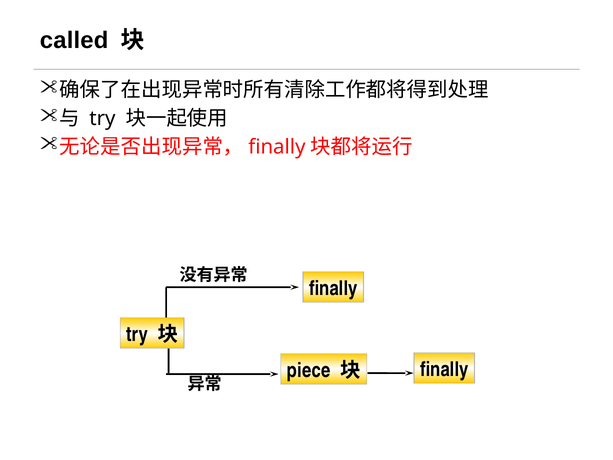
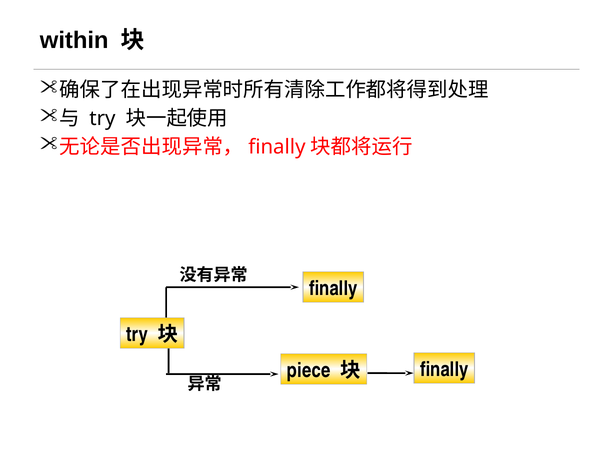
called: called -> within (74, 40)
